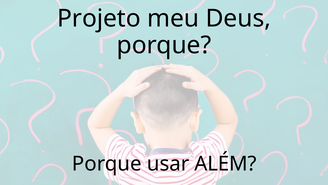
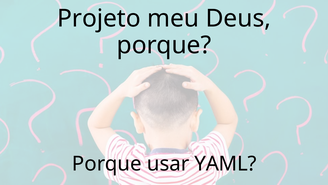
ALÉM: ALÉM -> YAML (225, 163)
